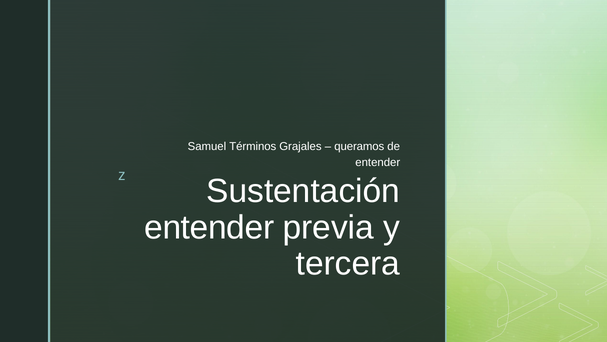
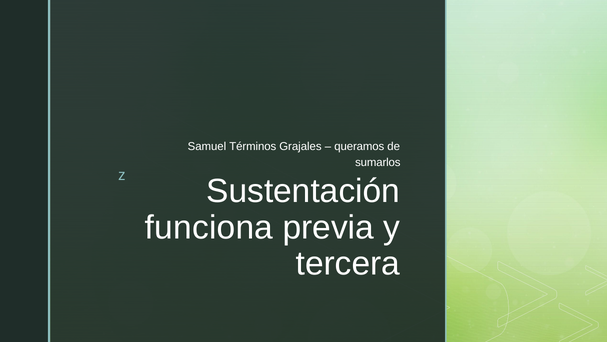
entender: entender -> sumarlos (378, 162)
entender: entender -> funciona (209, 227)
